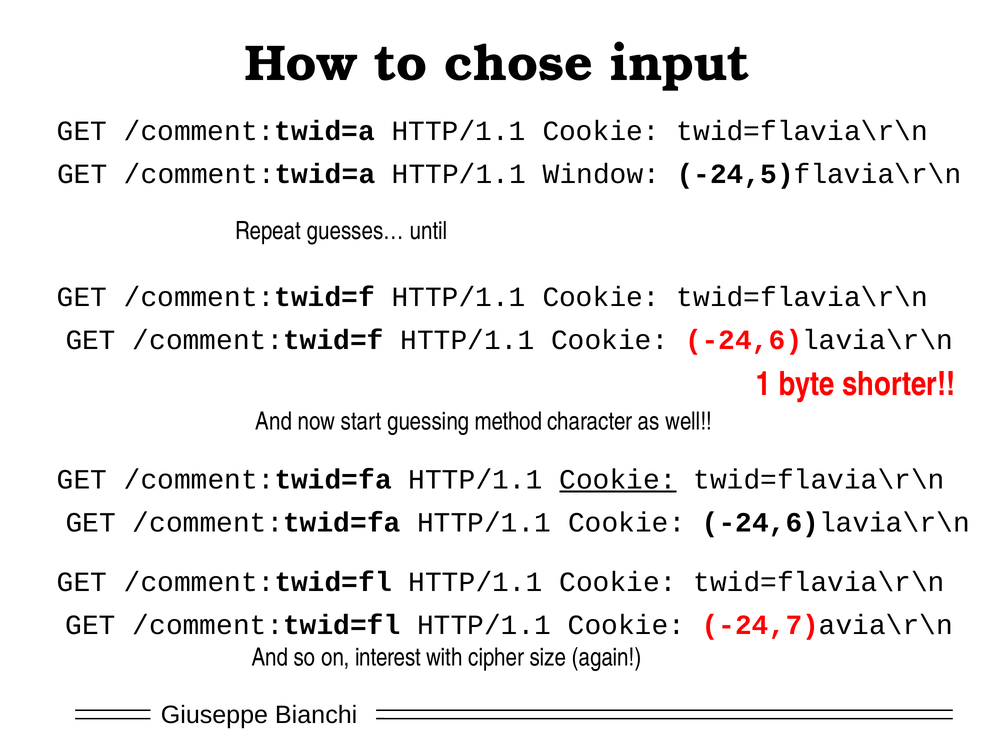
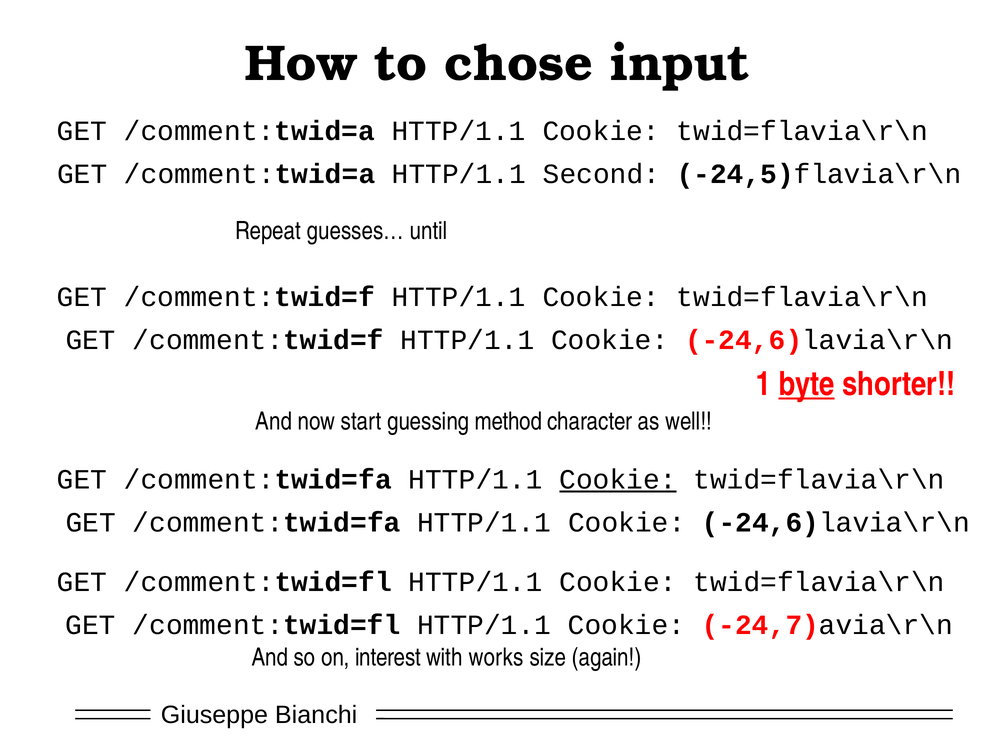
Window: Window -> Second (601, 174)
byte underline: none -> present (807, 384)
cipher: cipher -> works (496, 657)
